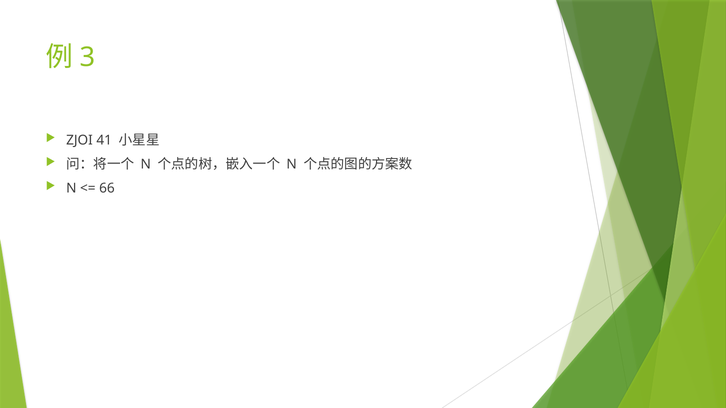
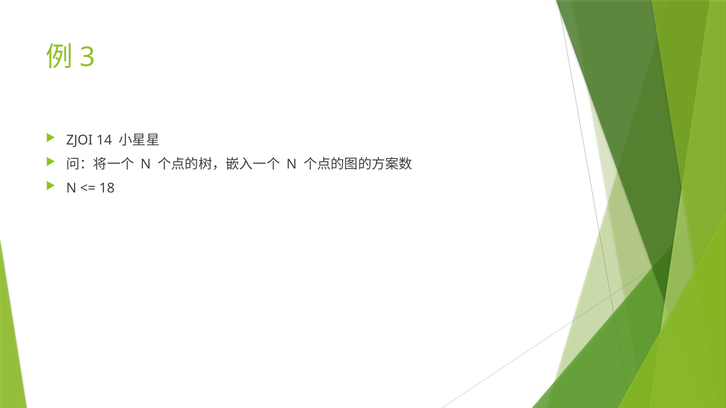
41: 41 -> 14 (104, 141)
66: 66 -> 18 (107, 188)
